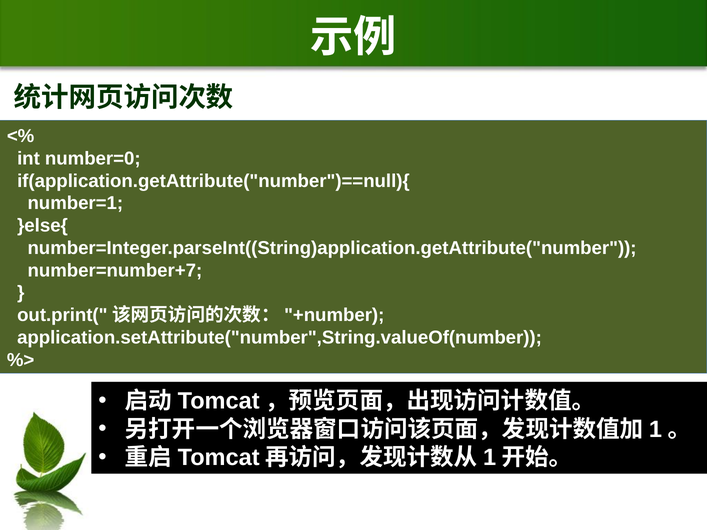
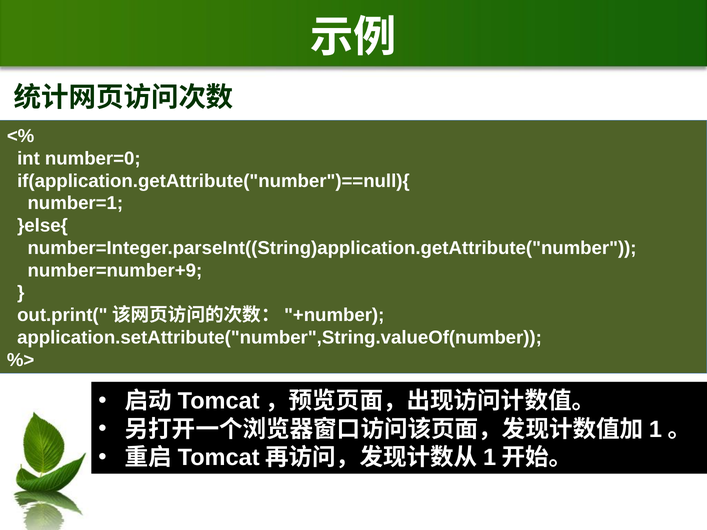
number=number+7: number=number+7 -> number=number+9 (115, 271)
